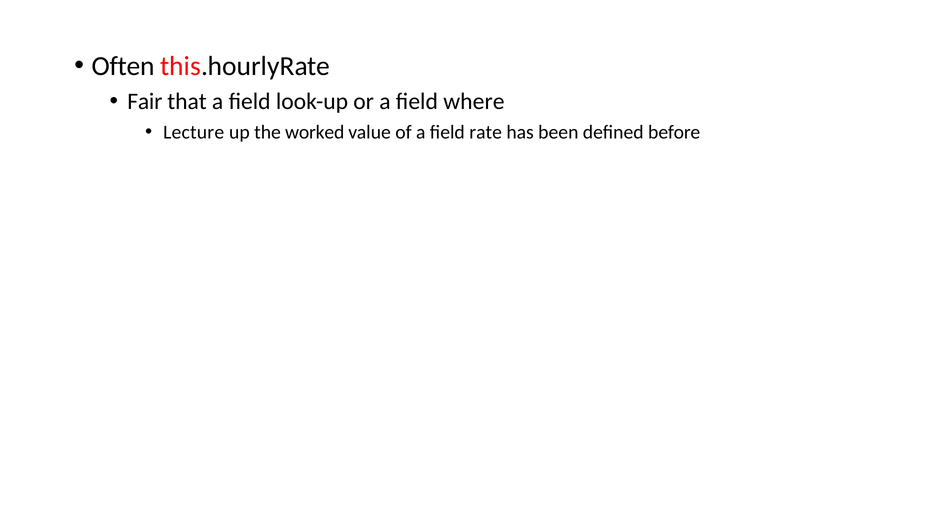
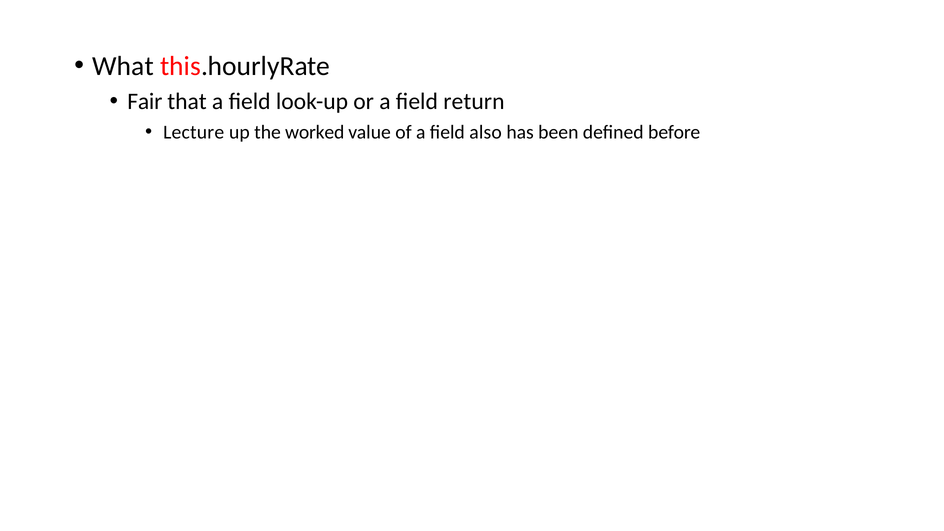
Often: Often -> What (123, 66)
where: where -> return (474, 102)
rate: rate -> also (486, 132)
